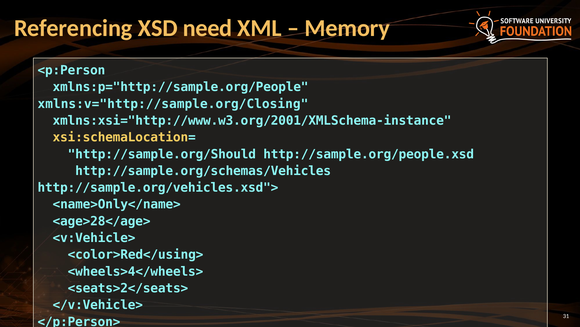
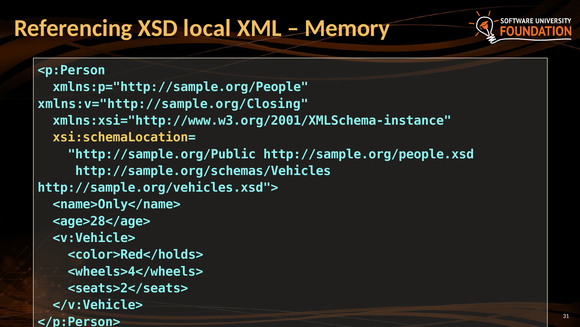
need: need -> local (207, 28)
http://sample.org/Should: http://sample.org/Should -> http://sample.org/Public (162, 154)
<color>Red</using>: <color>Red</using> -> <color>Red</holds> (136, 254)
